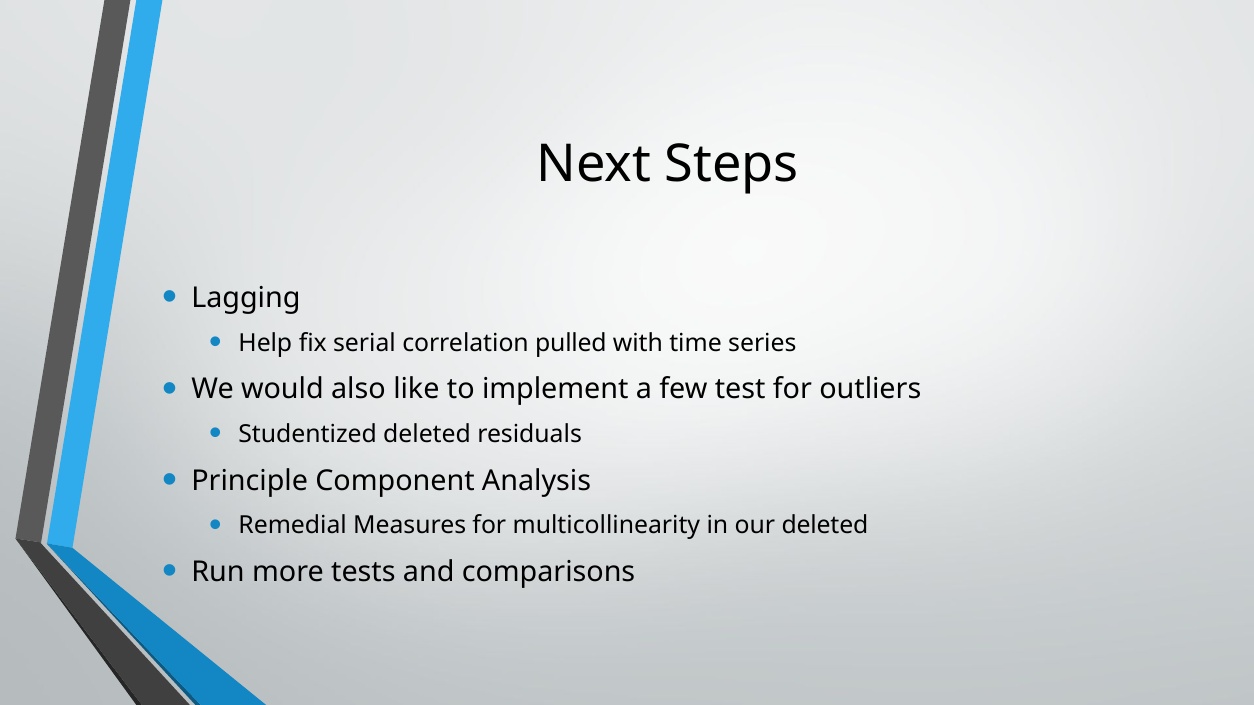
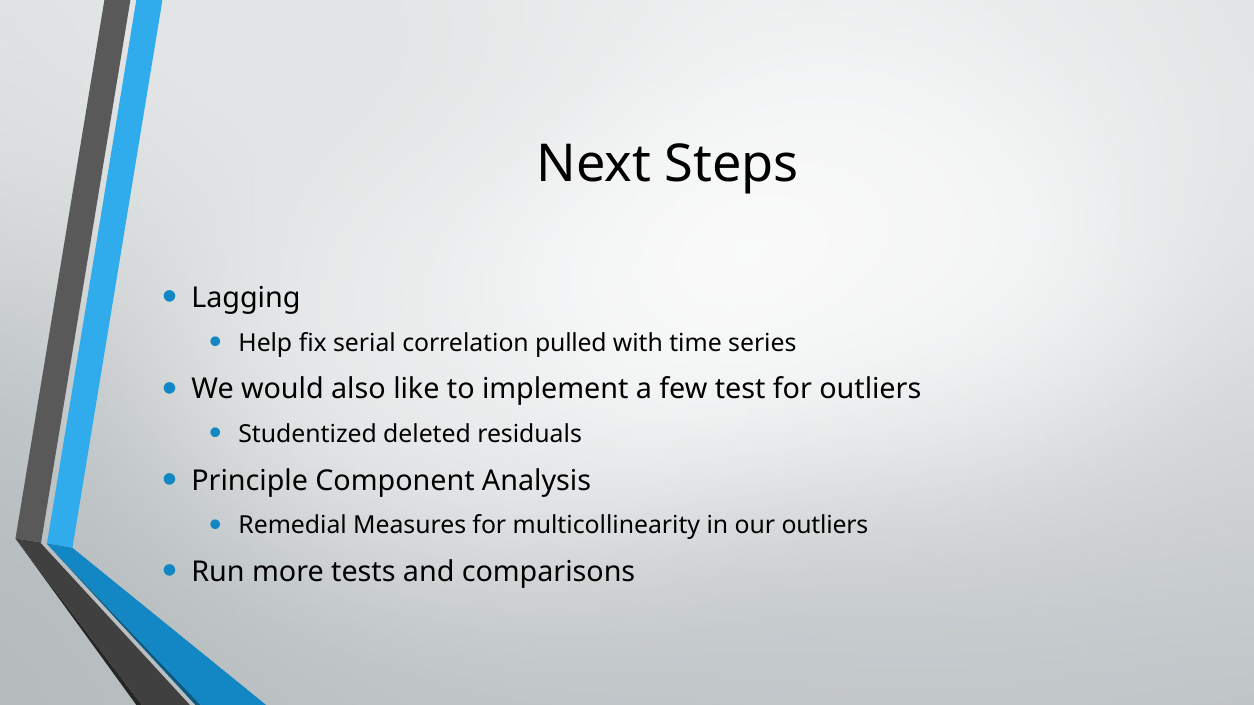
our deleted: deleted -> outliers (825, 526)
